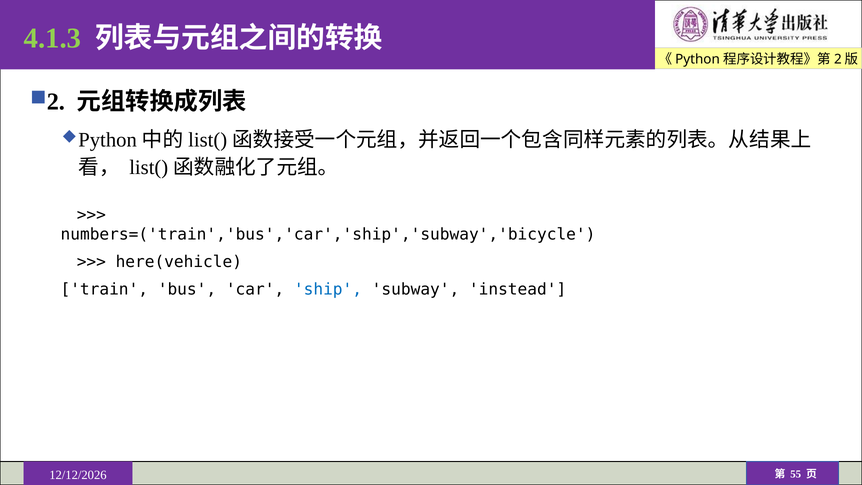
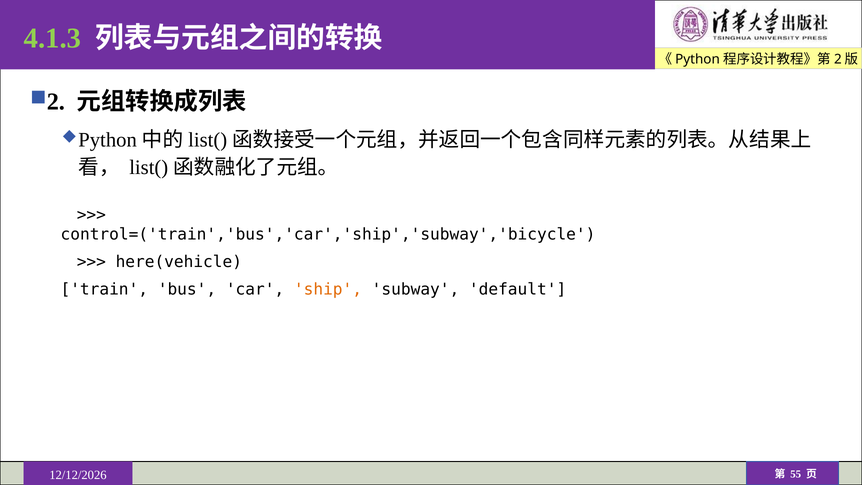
numbers=('train','bus','car','ship','subway','bicycle: numbers=('train','bus','car','ship','subway','bicycle -> control=('train','bus','car','ship','subway','bicycle (328, 234)
ship colour: blue -> orange (328, 289)
instead: instead -> default (518, 289)
